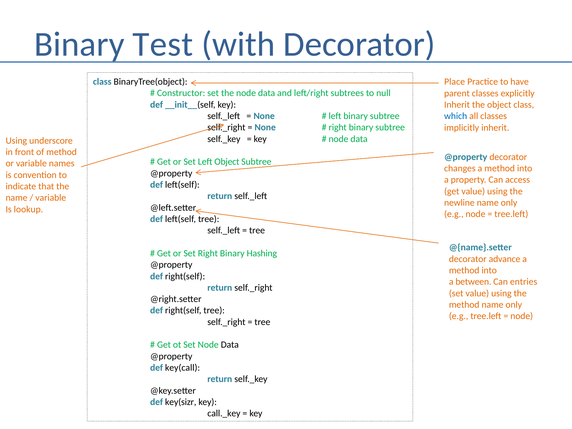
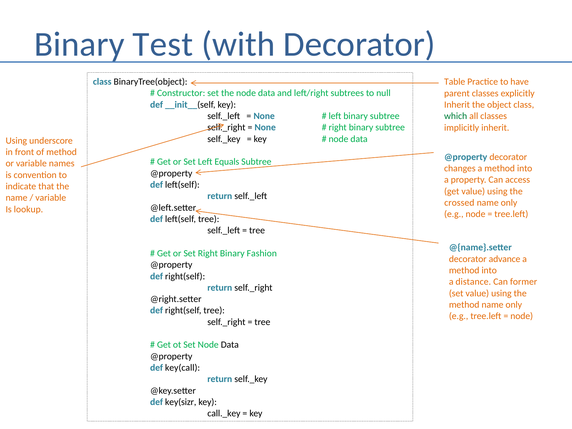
Place: Place -> Table (455, 82)
which colour: blue -> green (456, 116)
Left Object: Object -> Equals (227, 162)
newline: newline -> crossed (459, 203)
Hashing: Hashing -> Fashion (262, 253)
between: between -> distance (473, 282)
entries: entries -> former (524, 282)
